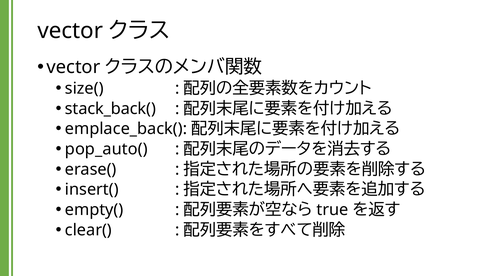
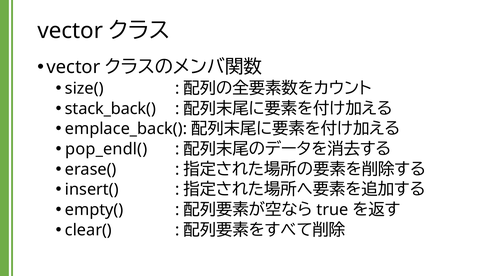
pop_auto(: pop_auto( -> pop_endl( (106, 149)
